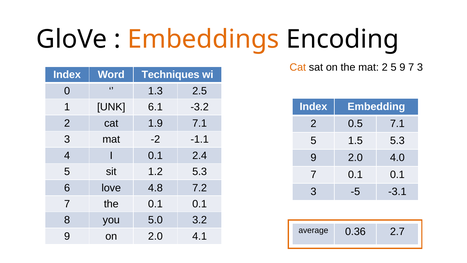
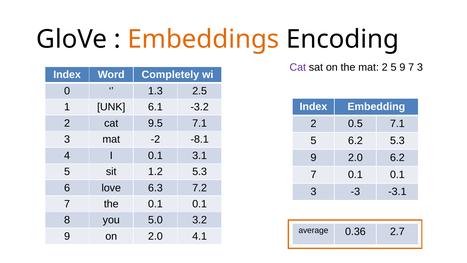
Cat colour: orange -> purple (298, 67)
Techniques: Techniques -> Completely (170, 75)
1.9: 1.9 -> 9.5 (155, 123)
-1.1: -1.1 -> -8.1 (200, 139)
5 1.5: 1.5 -> 6.2 (355, 140)
2.4: 2.4 -> 3.1 (200, 155)
2.0 4.0: 4.0 -> 6.2 (397, 157)
4.8: 4.8 -> 6.3 (155, 188)
-5: -5 -> -3 (355, 191)
